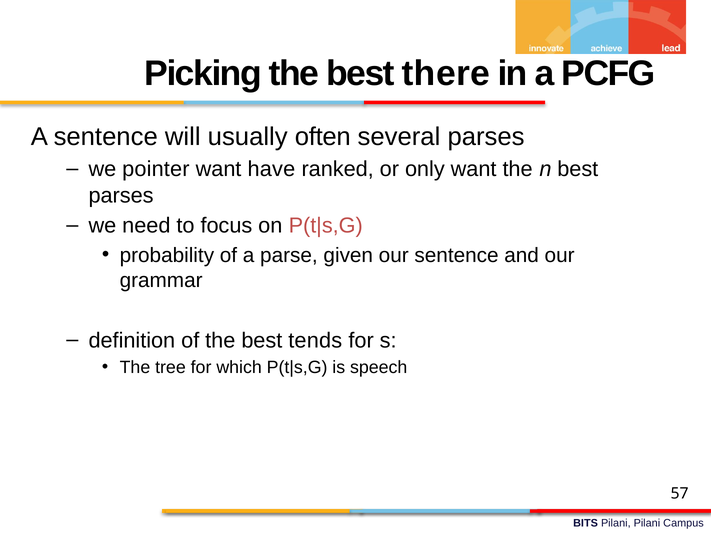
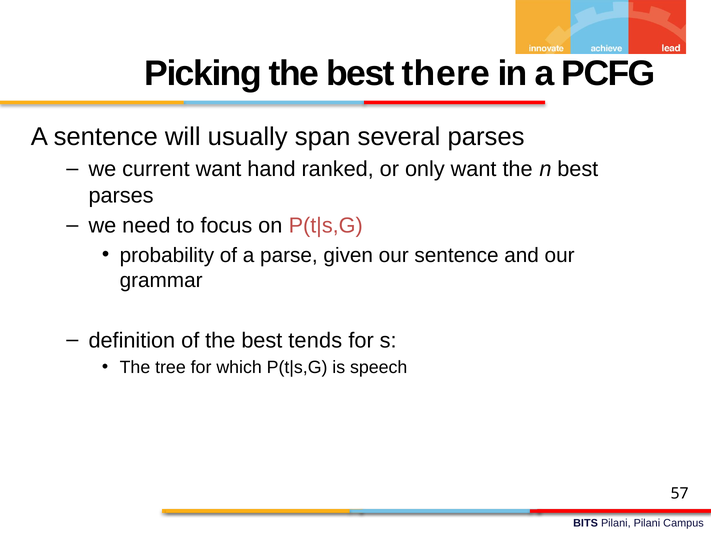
often: often -> span (323, 137)
pointer: pointer -> current (156, 169)
have: have -> hand (272, 169)
